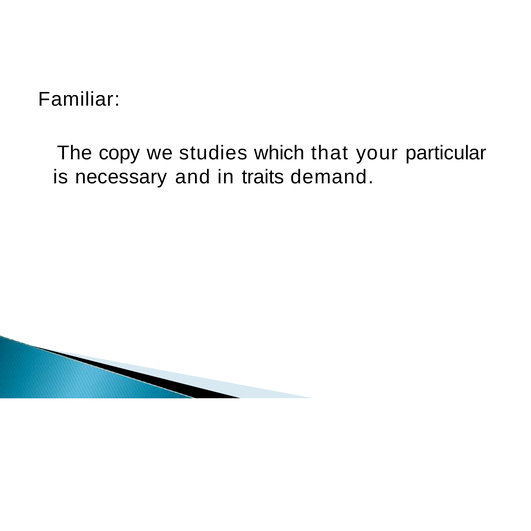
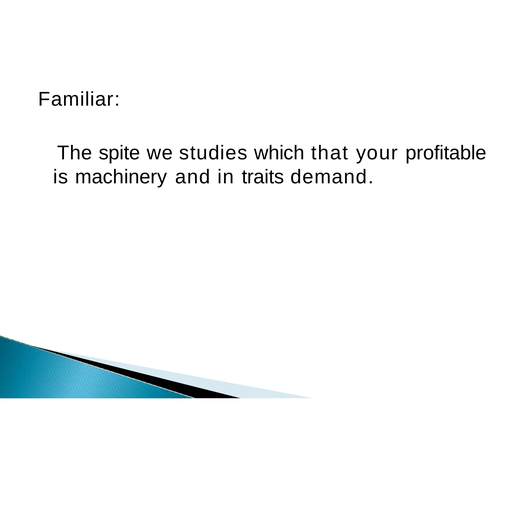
copy: copy -> spite (120, 153)
particular: particular -> profitable (446, 153)
necessary: necessary -> machinery (121, 177)
